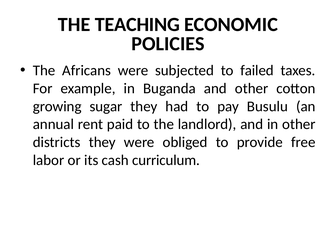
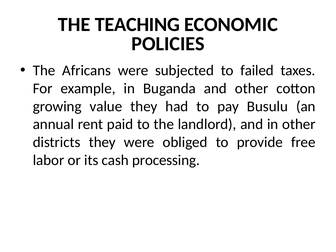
sugar: sugar -> value (106, 106)
curriculum: curriculum -> processing (166, 160)
